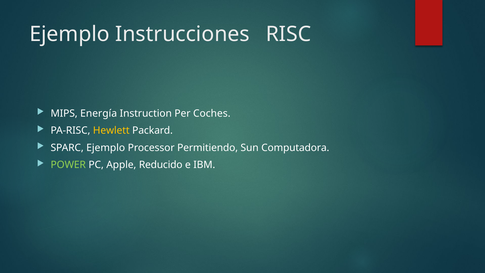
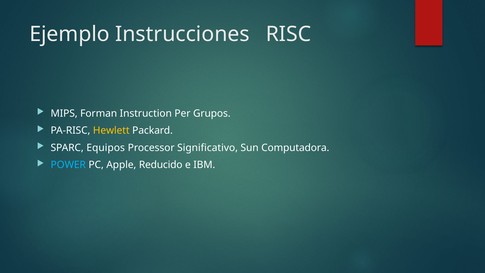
Energía: Energía -> Forman (99, 113)
Coches: Coches -> Grupos (212, 113)
SPARC Ejemplo: Ejemplo -> Equipos (106, 148)
Permitiendo: Permitiendo -> Significativo (208, 148)
POWER colour: light green -> light blue (68, 165)
